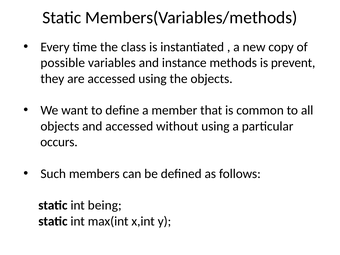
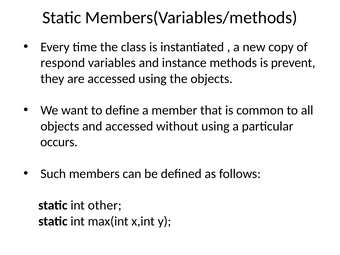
possible: possible -> respond (63, 63)
being: being -> other (105, 205)
